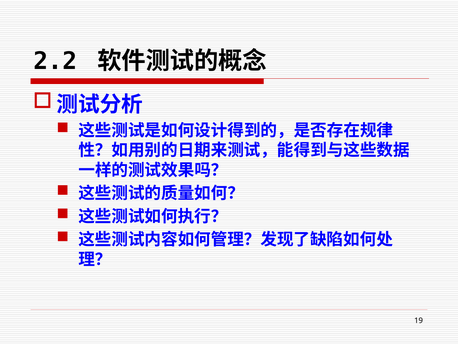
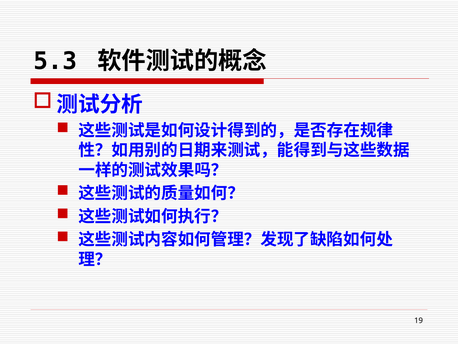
2.2: 2.2 -> 5.3 (55, 61)
